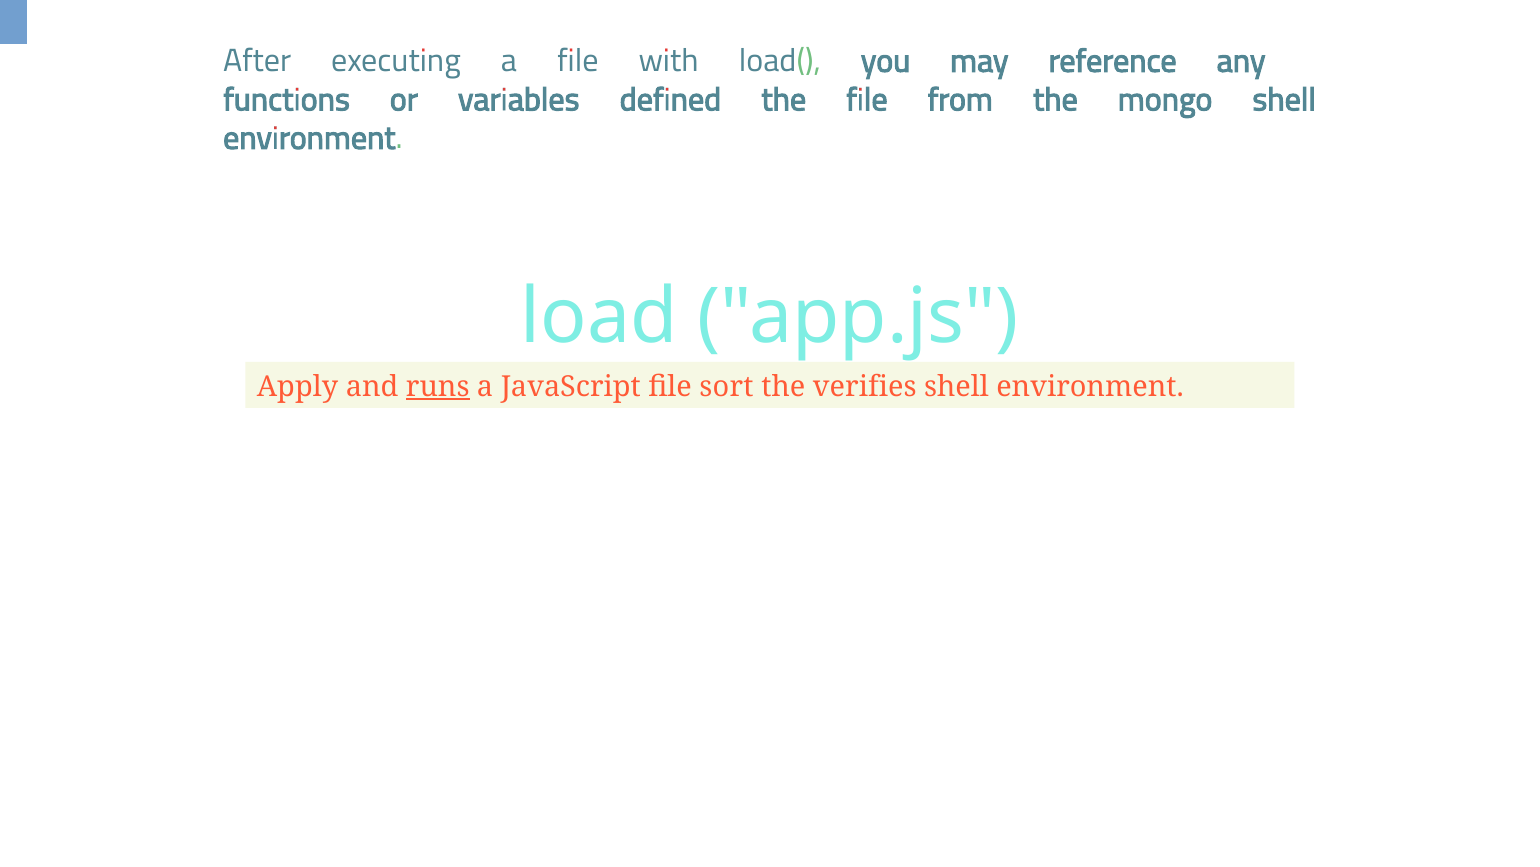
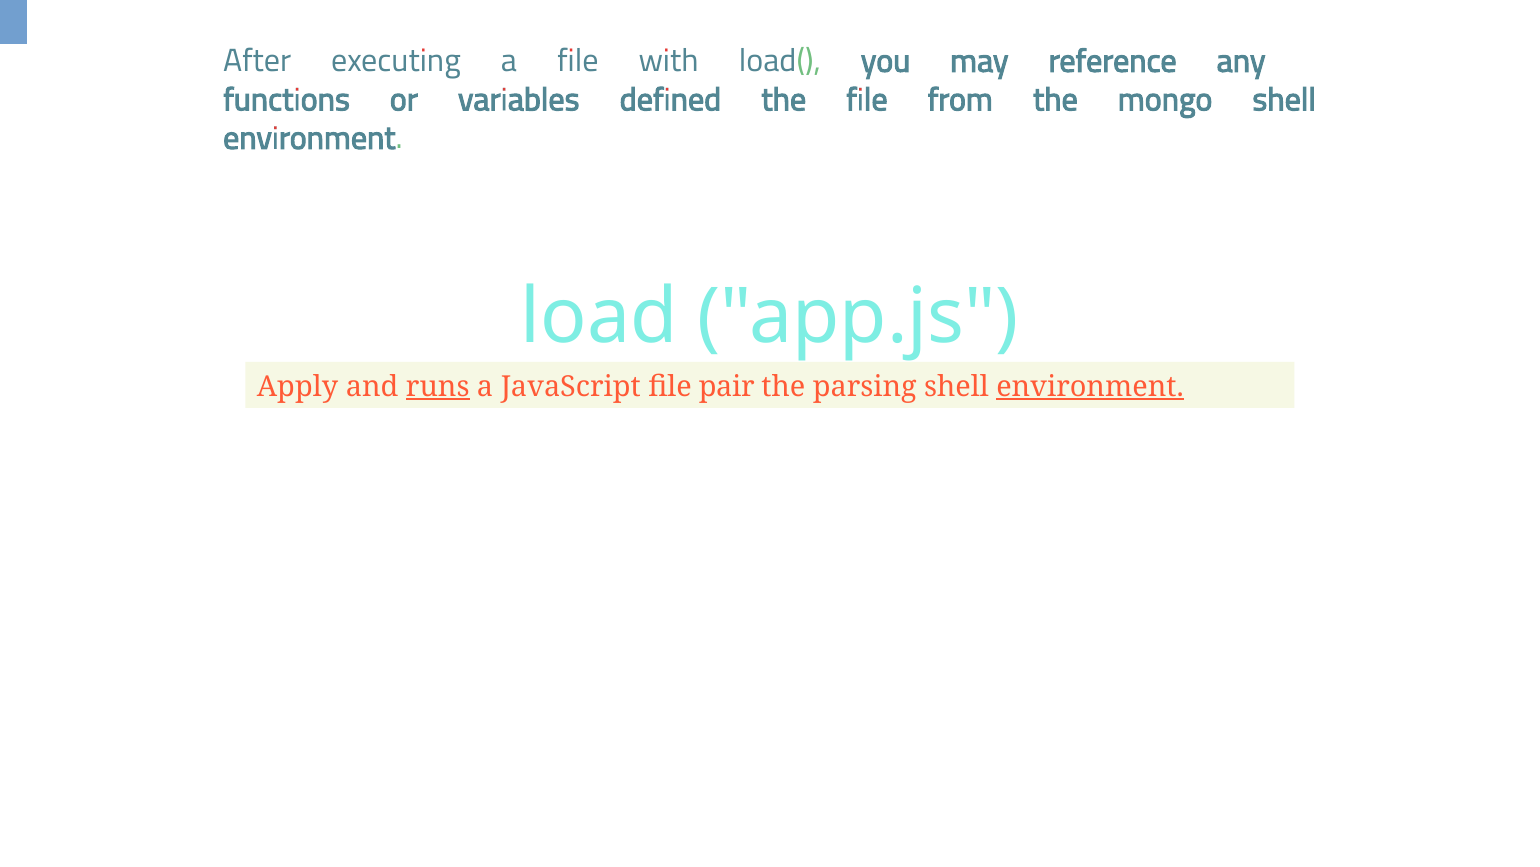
sort: sort -> pair (727, 386)
verifies: verifies -> parsing (865, 386)
environment underline: none -> present (1090, 386)
